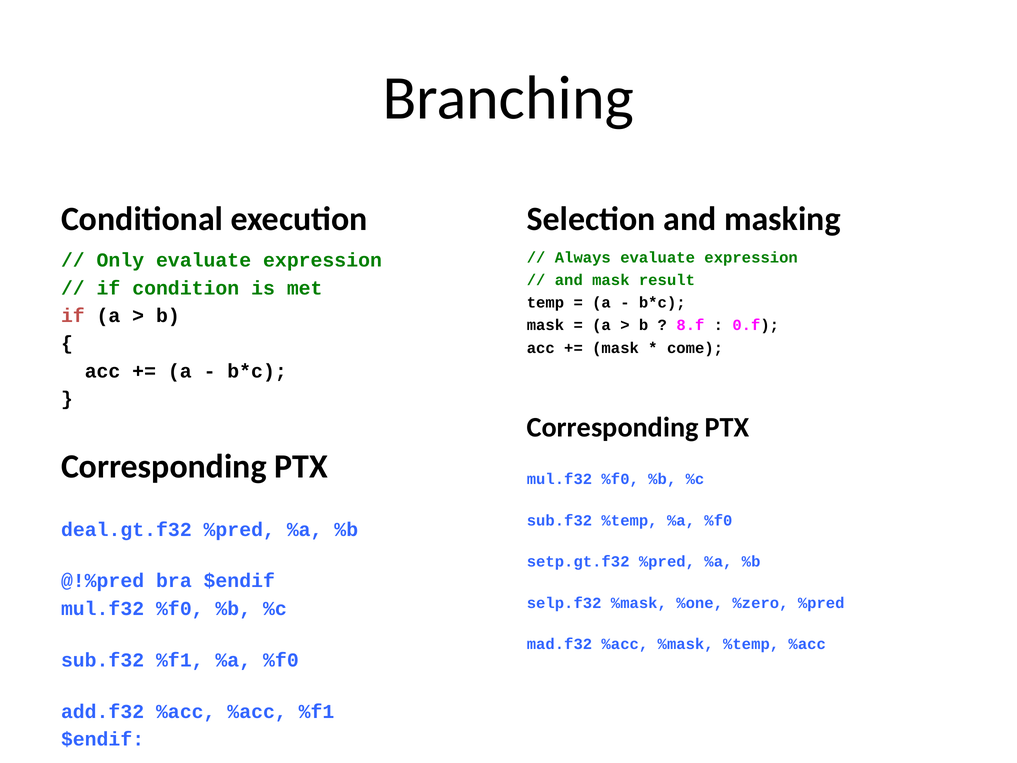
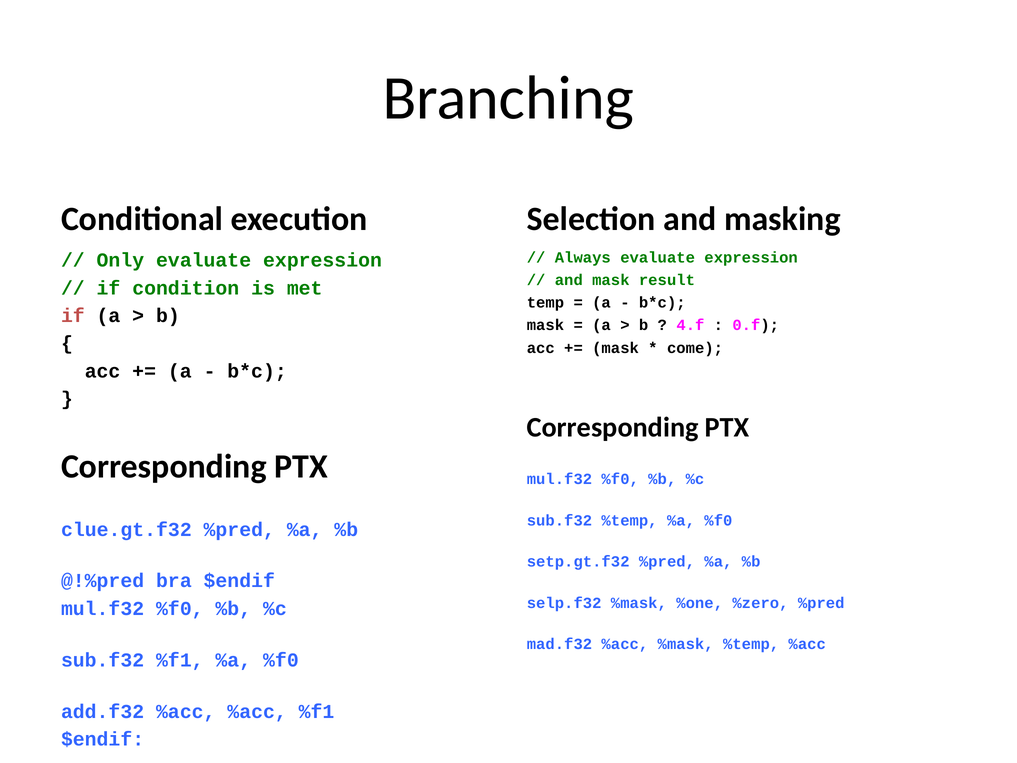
8.f: 8.f -> 4.f (690, 325)
deal.gt.f32: deal.gt.f32 -> clue.gt.f32 (126, 529)
